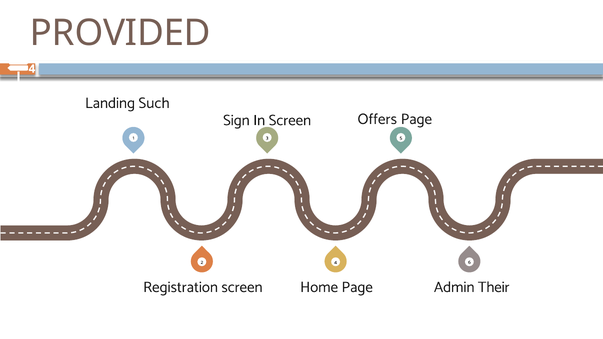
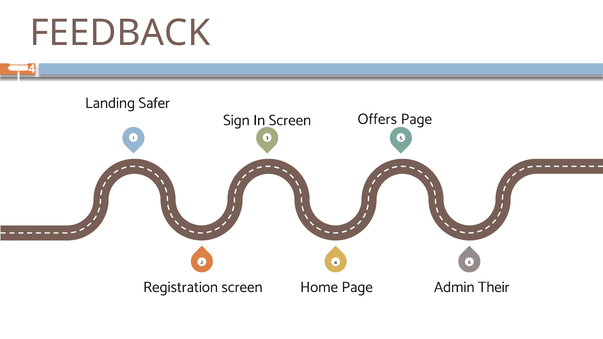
PROVIDED: PROVIDED -> FEEDBACK (120, 33)
Such: Such -> Safer (154, 103)
